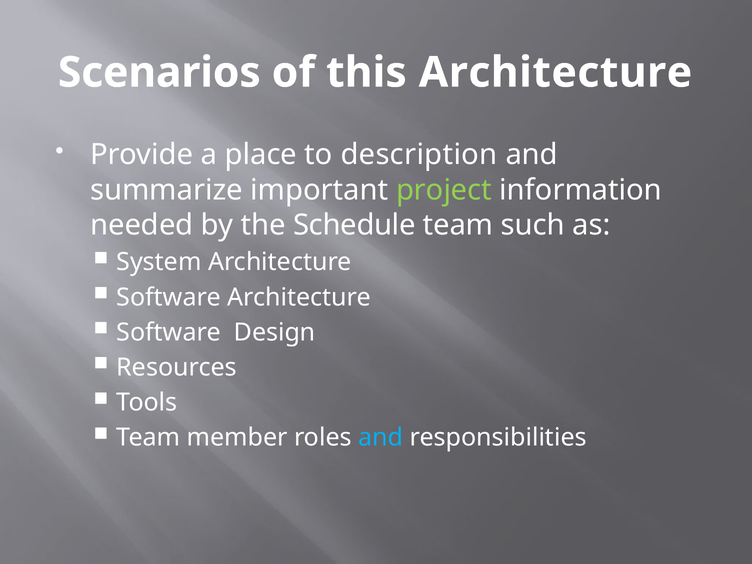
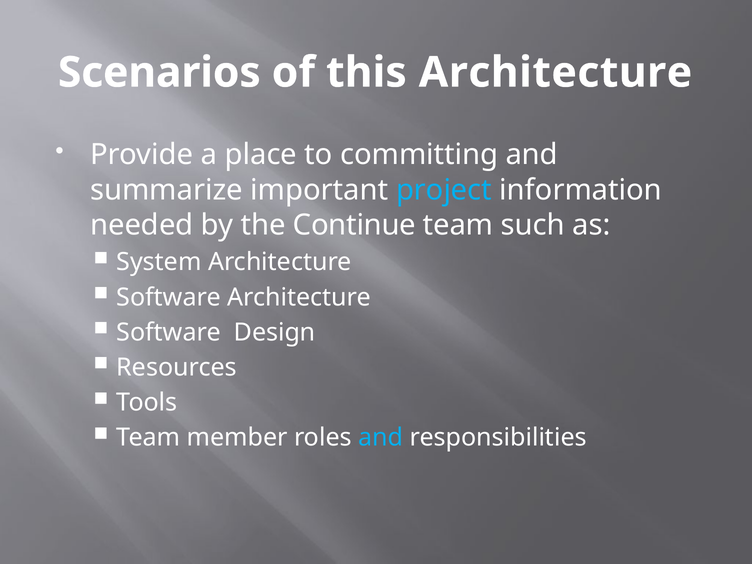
description: description -> committing (419, 155)
project colour: light green -> light blue (444, 190)
Schedule: Schedule -> Continue (354, 225)
